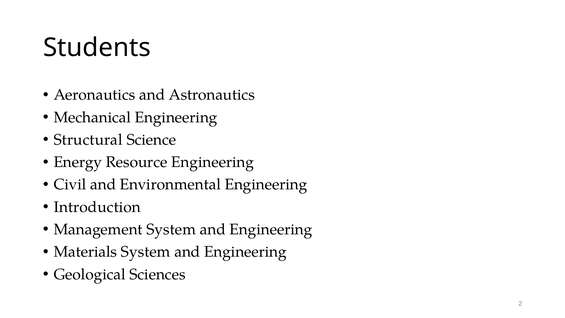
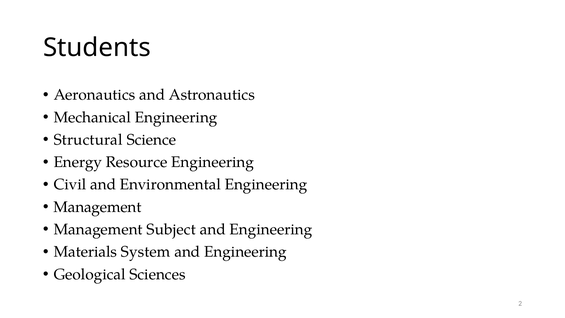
Introduction: Introduction -> Management (97, 207)
Management System: System -> Subject (171, 229)
